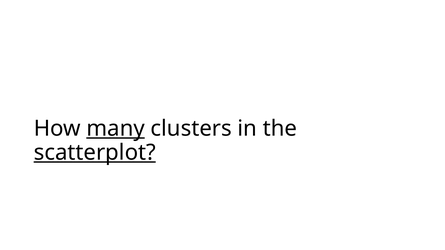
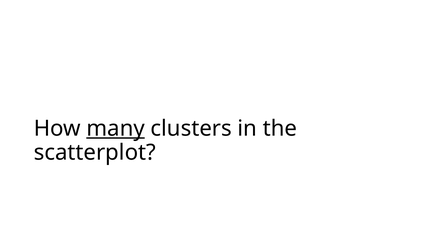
scatterplot underline: present -> none (95, 153)
